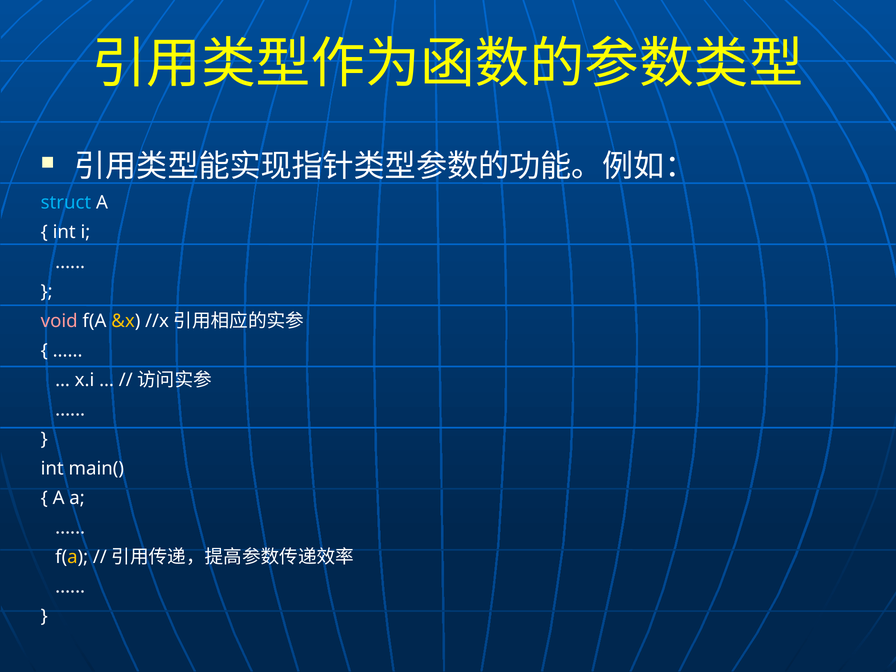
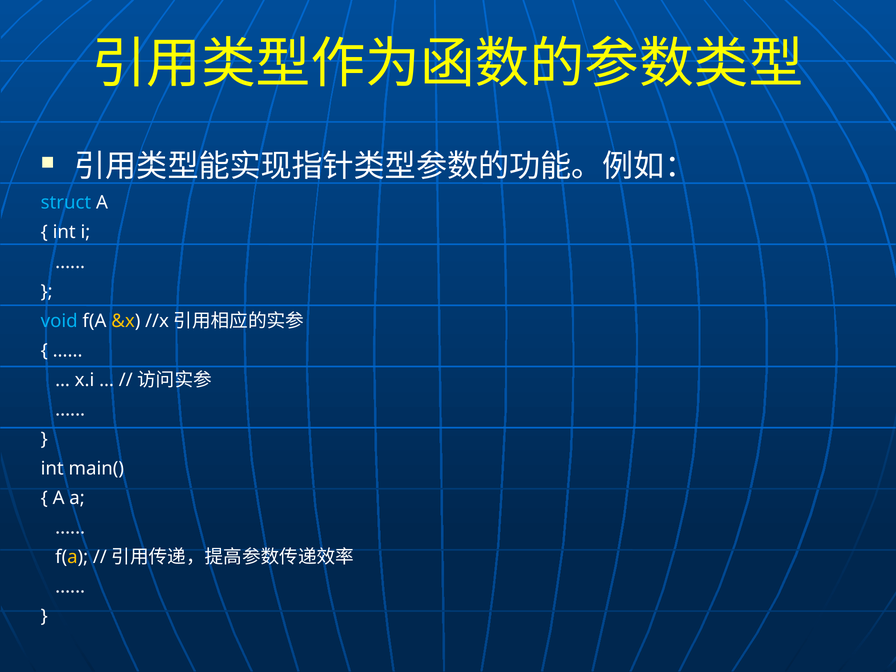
void colour: pink -> light blue (59, 321)
